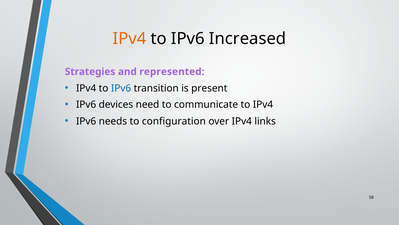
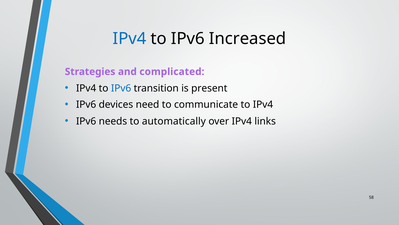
IPv4 colour: orange -> blue (130, 39)
represented: represented -> complicated (172, 72)
configuration: configuration -> automatically (174, 121)
